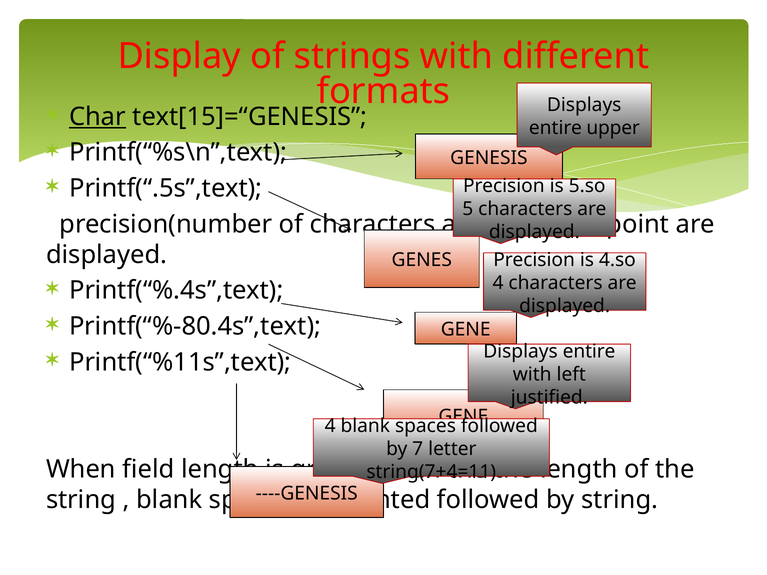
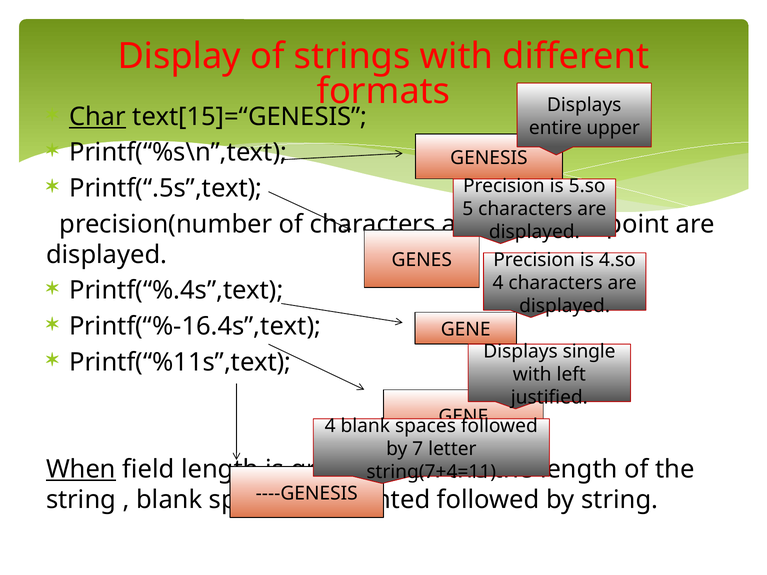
Printf(“%-80.4s”,text: Printf(“%-80.4s”,text -> Printf(“%-16.4s”,text (195, 326)
entire: entire -> single (589, 351)
When underline: none -> present (81, 470)
